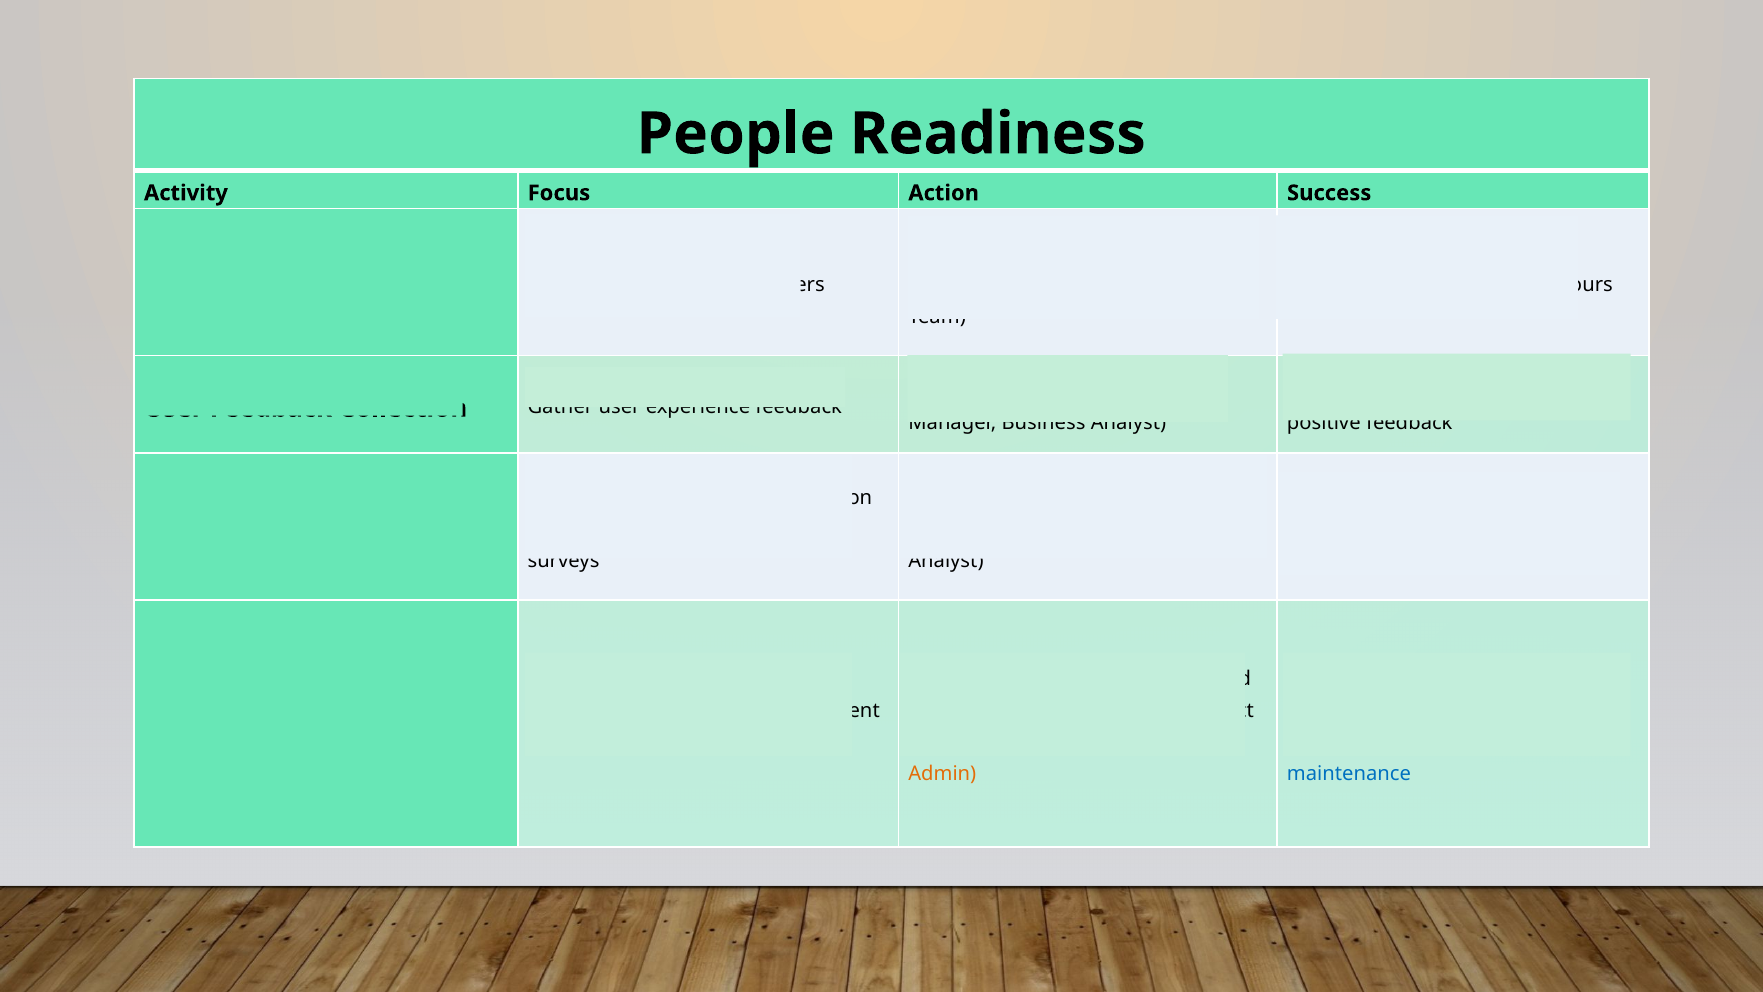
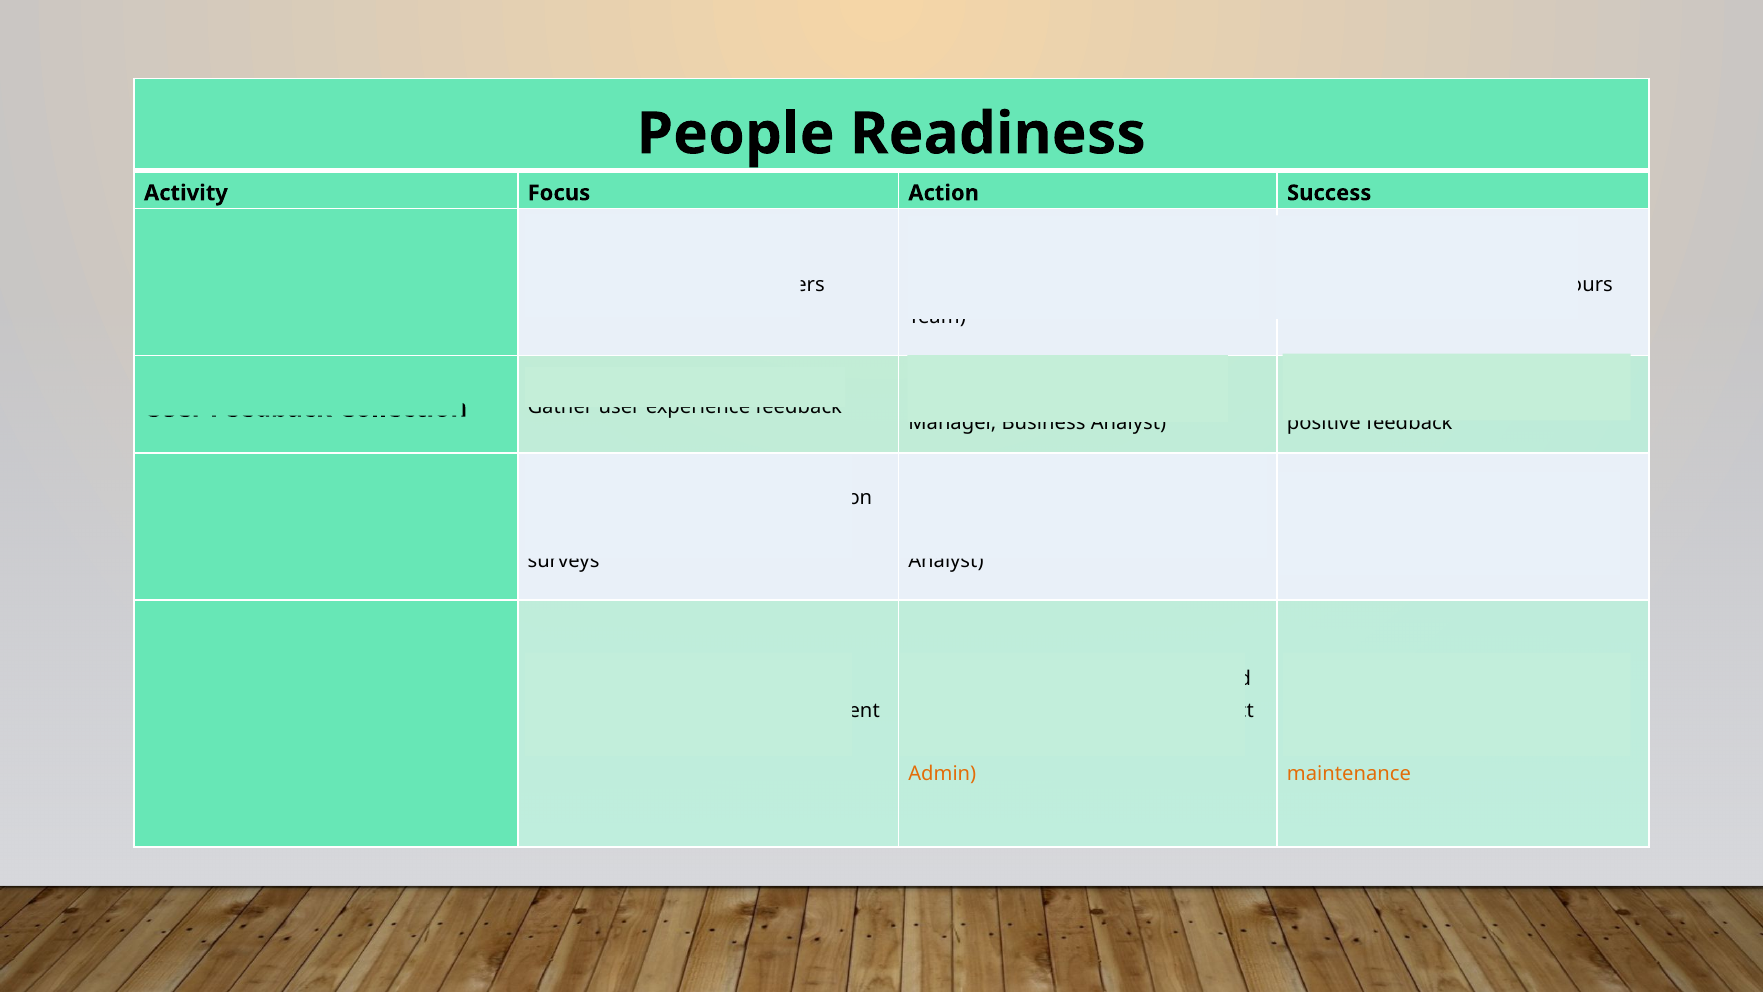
maintenance colour: blue -> orange (1349, 774)
